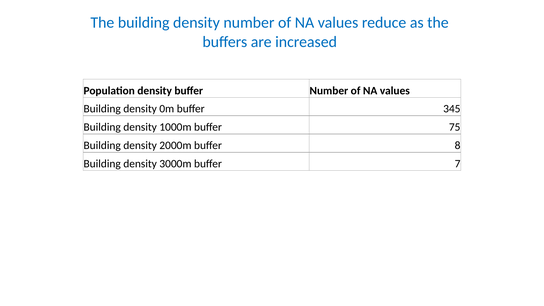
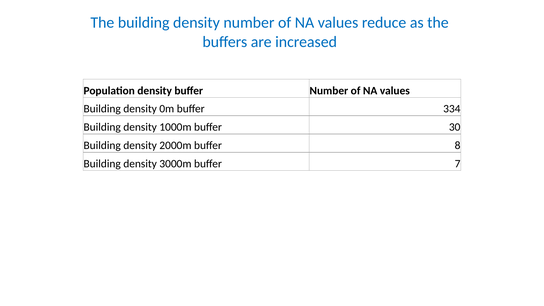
345: 345 -> 334 (452, 109)
75: 75 -> 30 (455, 127)
